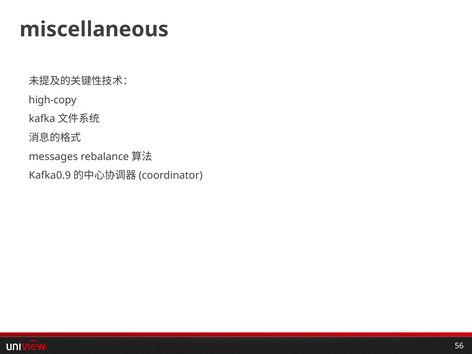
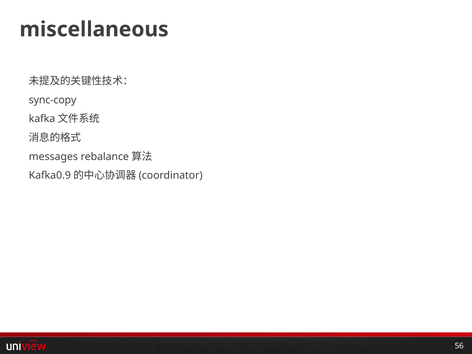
high-copy: high-copy -> sync-copy (53, 100)
